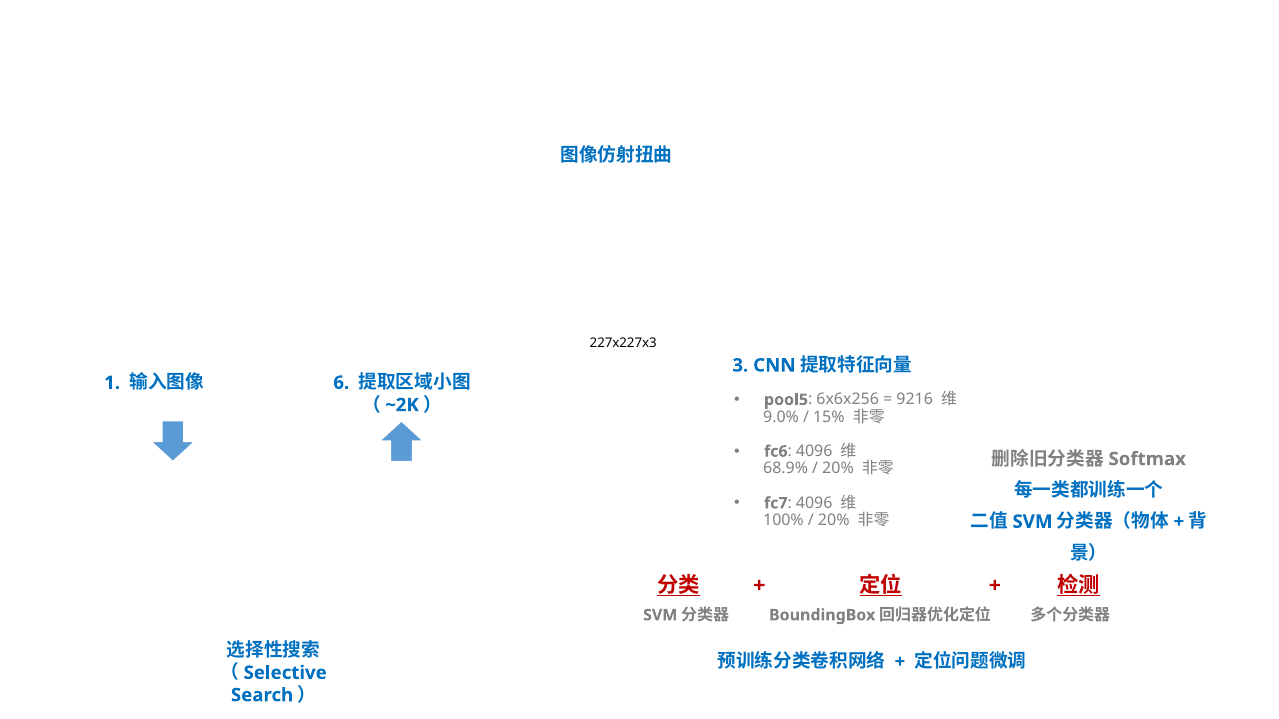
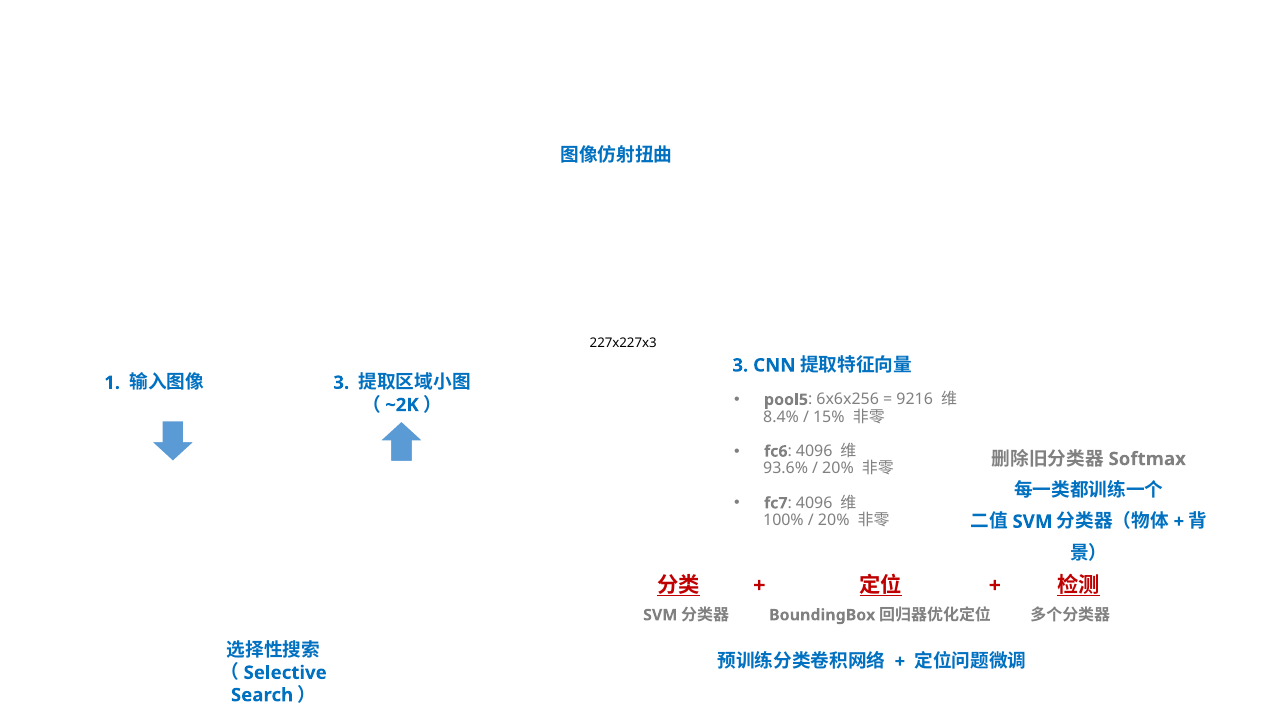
6: 6 -> 3 (341, 383)
9.0%: 9.0% -> 8.4% (781, 417)
68.9%: 68.9% -> 93.6% (786, 469)
